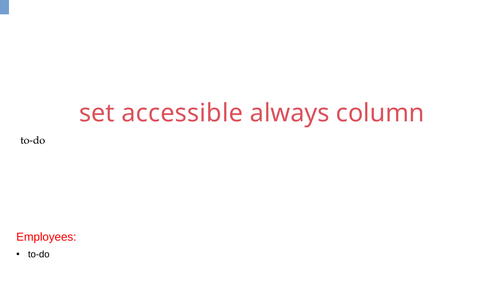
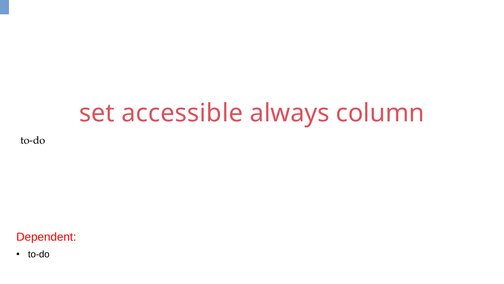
Employees: Employees -> Dependent (46, 237)
